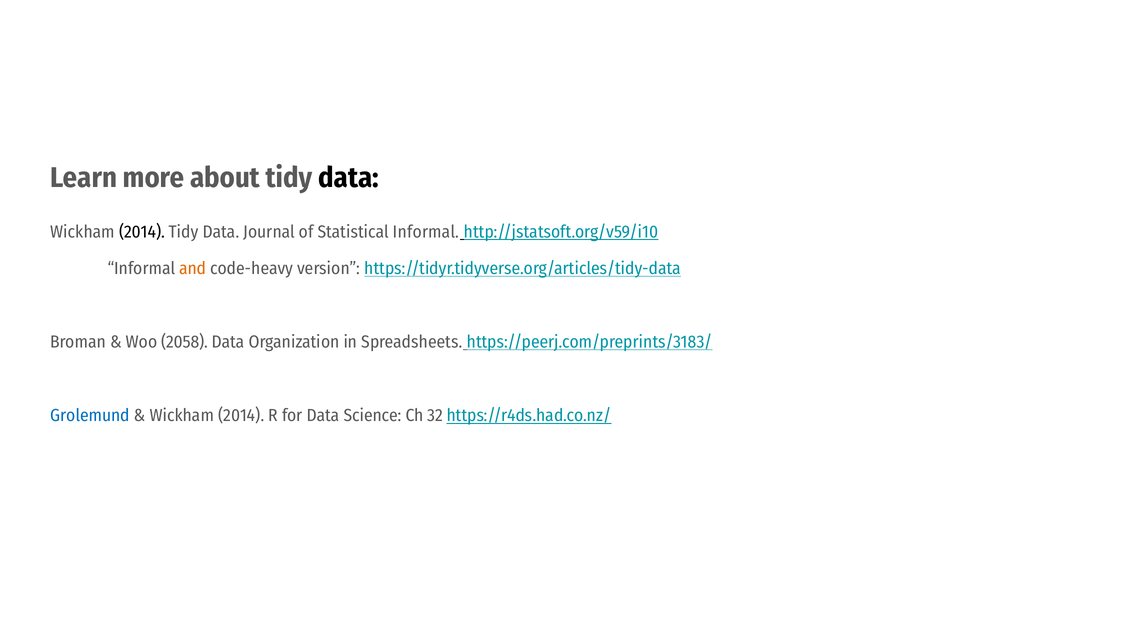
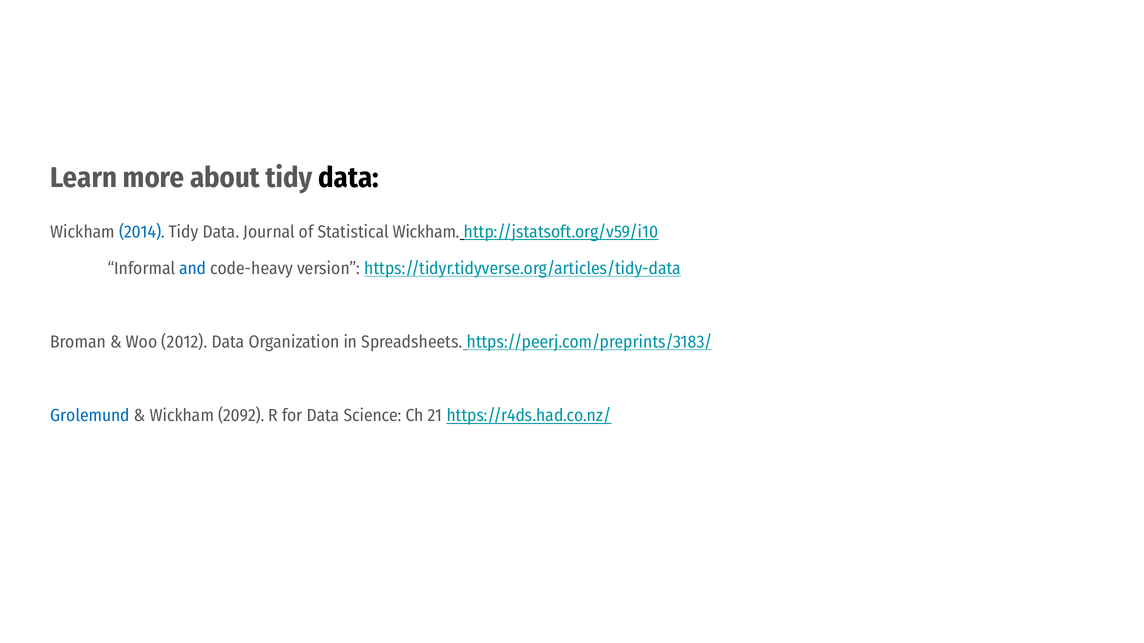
2014 colour: black -> blue (142, 232)
Statistical Informal: Informal -> Wickham (426, 232)
and colour: orange -> blue (193, 269)
2058: 2058 -> 2012 (184, 342)
2014: 2014 -> 2092 (241, 416)
32: 32 -> 21 (435, 416)
